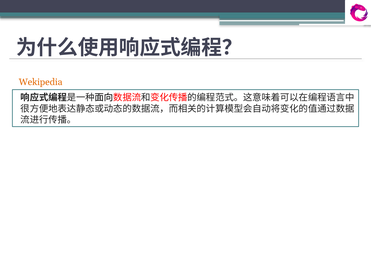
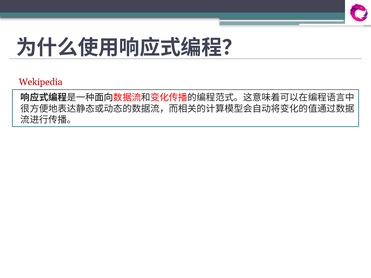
Wekipedia colour: orange -> red (41, 82)
